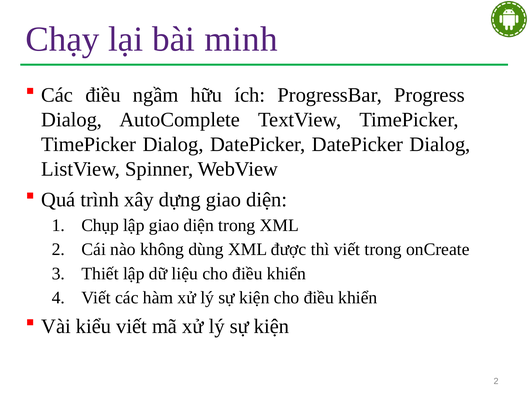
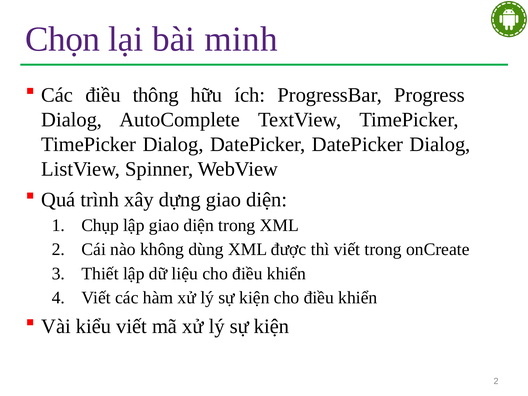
Chạy: Chạy -> Chọn (63, 39)
ngầm: ngầm -> thông (156, 95)
